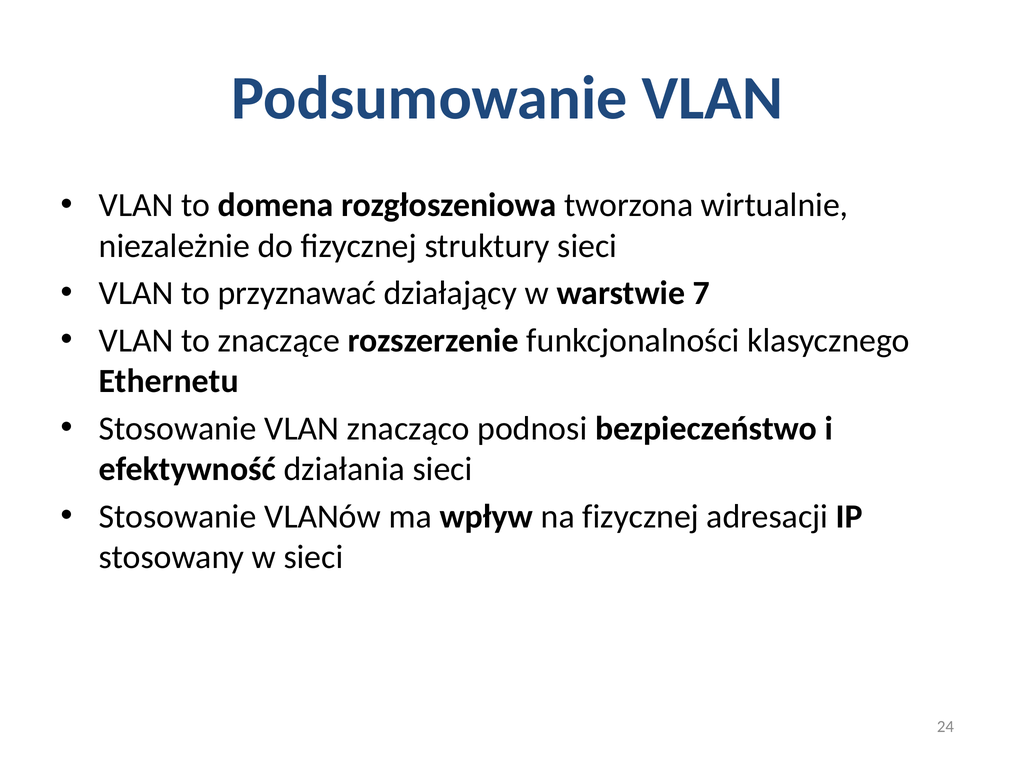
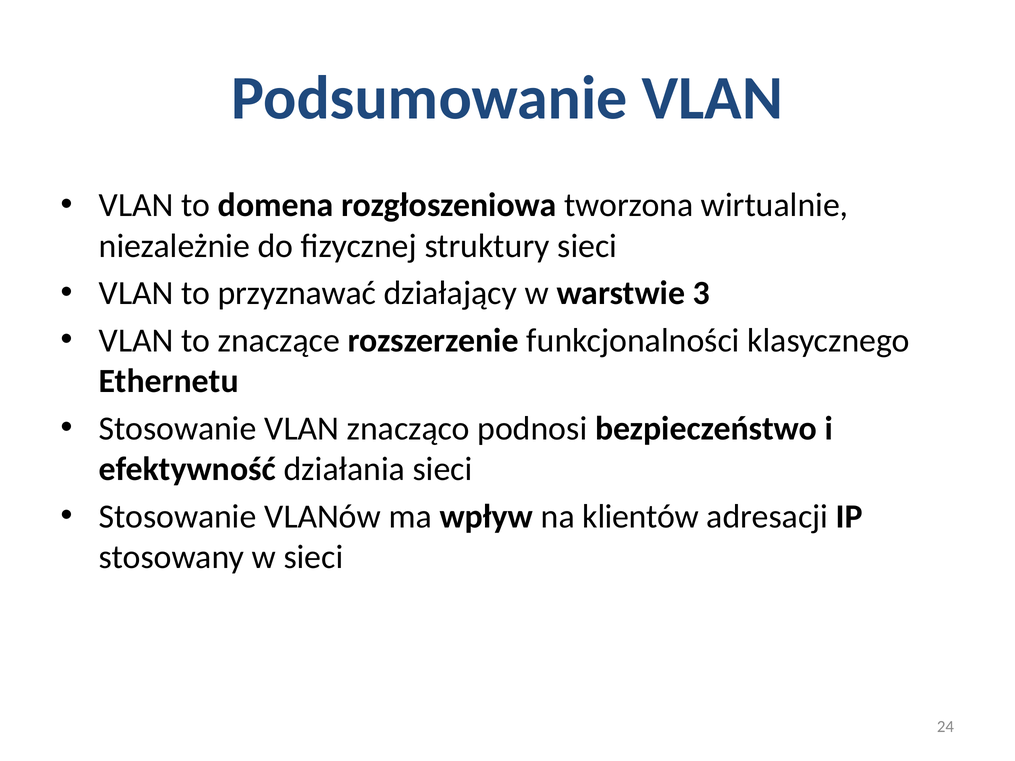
7: 7 -> 3 (701, 293)
na fizycznej: fizycznej -> klientów (641, 517)
